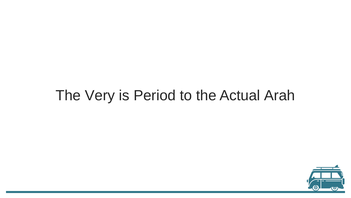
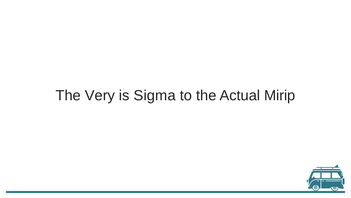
Period: Period -> Sigma (155, 95)
Arah: Arah -> Mirip (280, 95)
